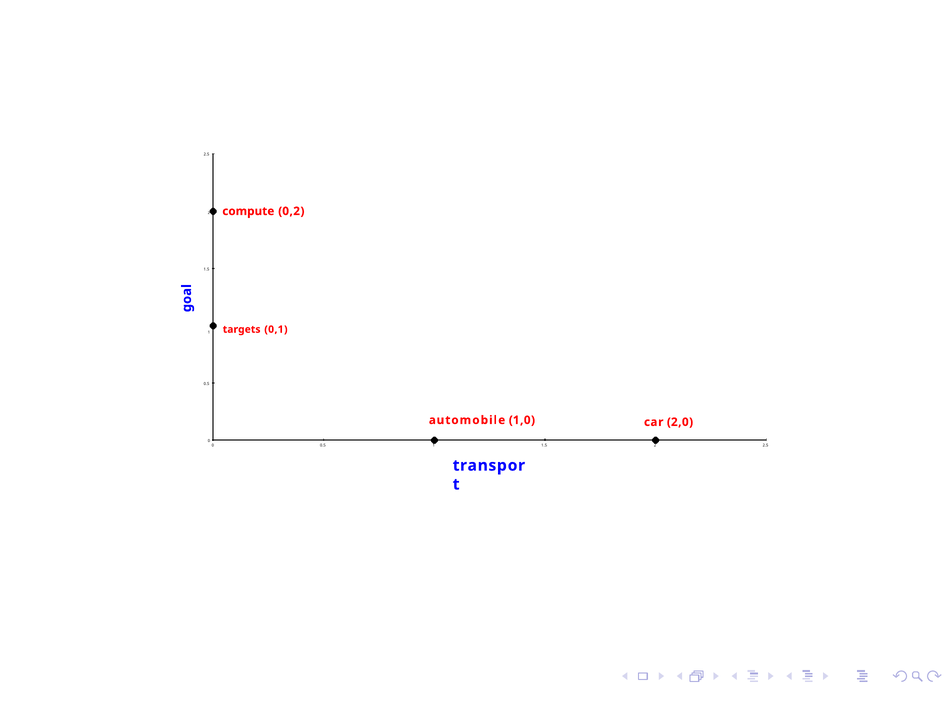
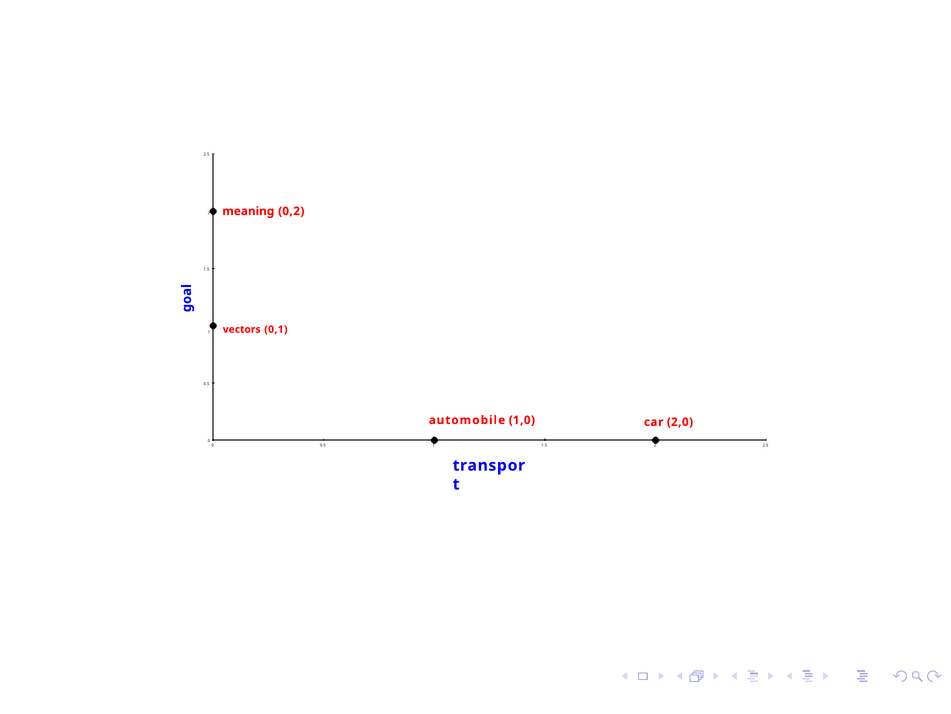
compute: compute -> meaning (248, 211)
targets: targets -> vectors (242, 329)
